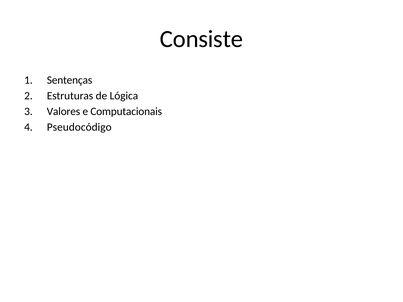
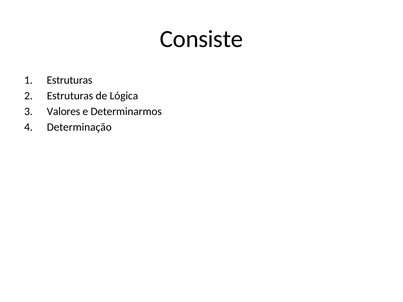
Sentenças: Sentenças -> Estruturas (70, 80)
Computacionais: Computacionais -> Determinarmos (126, 111)
Pseudocódigo: Pseudocódigo -> Determinação (79, 127)
